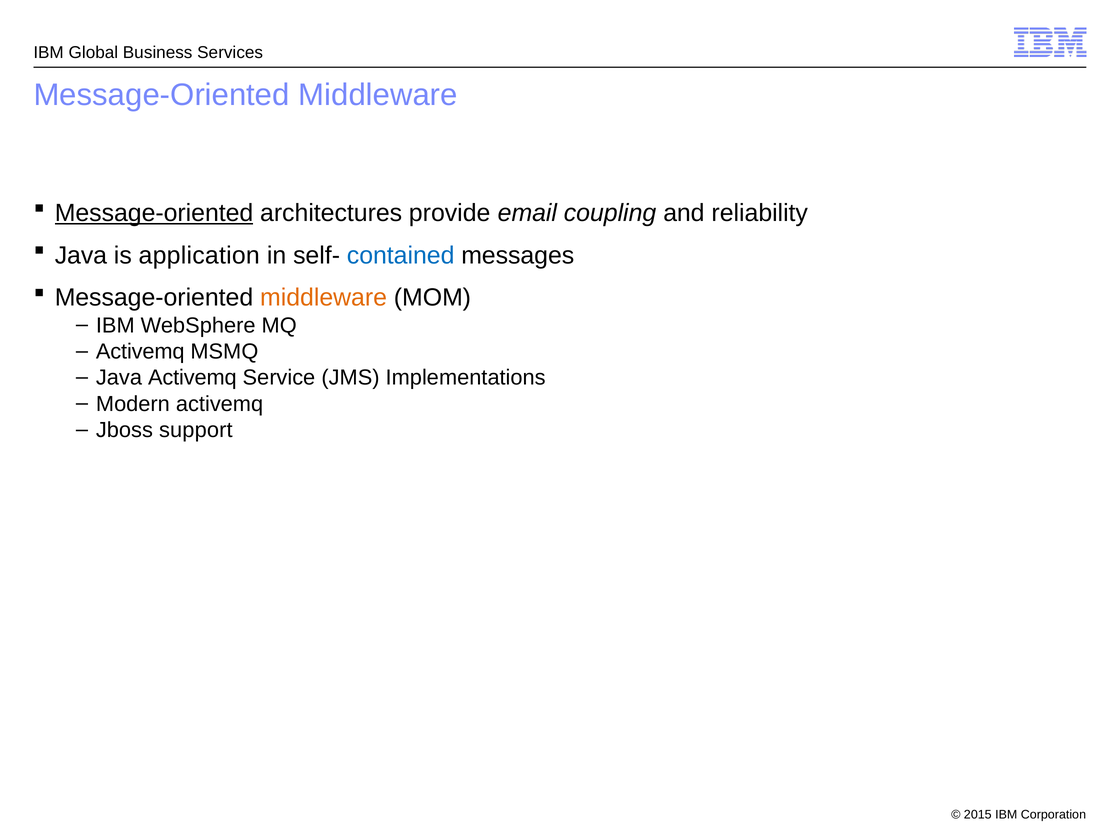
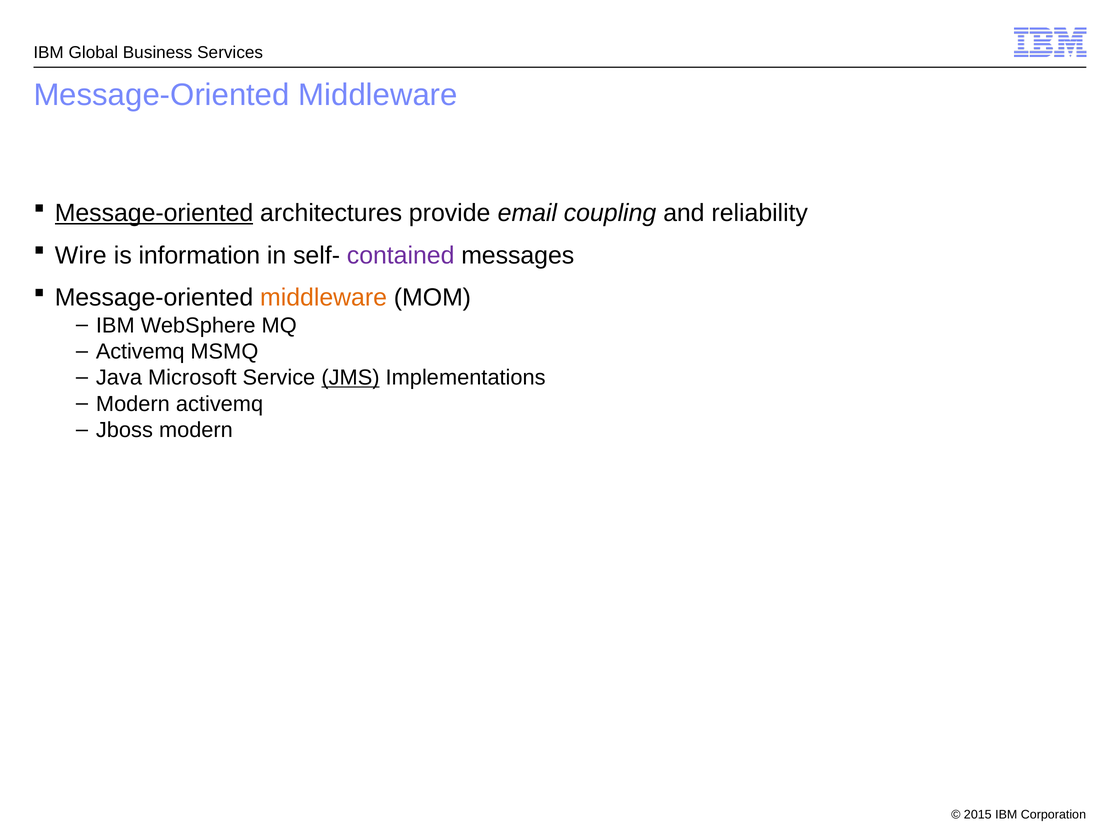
Java: Java -> Wire (81, 255)
application: application -> information (199, 255)
contained colour: blue -> purple (401, 255)
Java Activemq: Activemq -> Microsoft (192, 378)
JMS underline: none -> present (350, 378)
Jboss support: support -> modern (196, 430)
